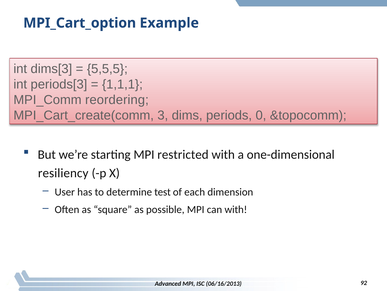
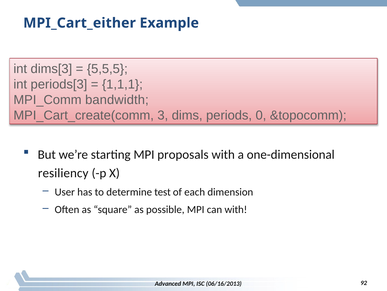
MPI_Cart_option: MPI_Cart_option -> MPI_Cart_either (80, 23)
reordering: reordering -> bandwidth (117, 100)
restricted: restricted -> proposals (183, 154)
